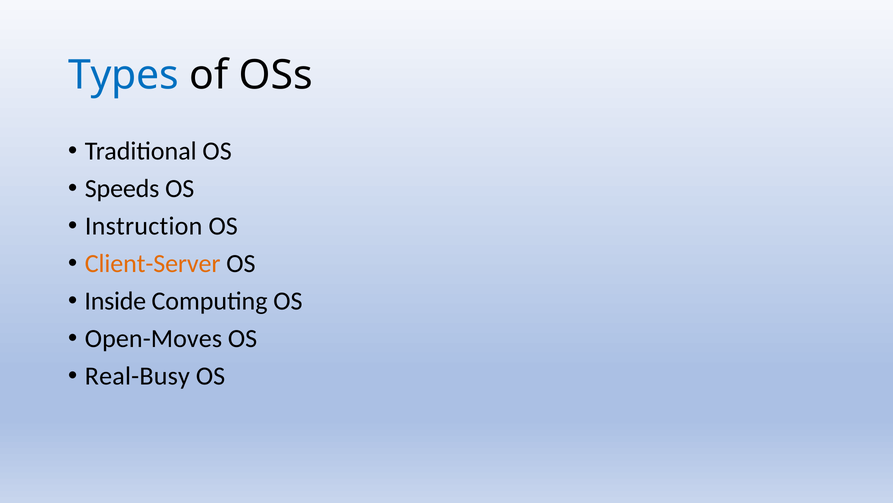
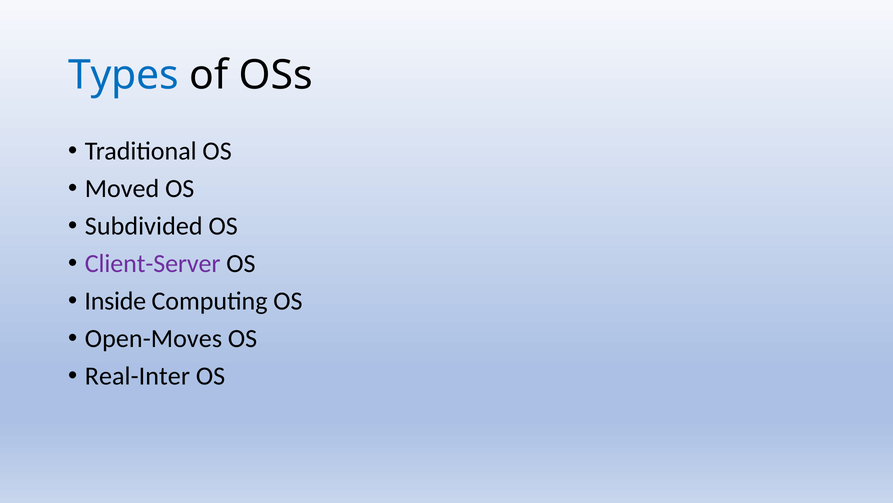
Speeds: Speeds -> Moved (122, 188)
Instruction: Instruction -> Subdivided (144, 226)
Client-Server colour: orange -> purple (153, 263)
Real-Busy: Real-Busy -> Real-Inter (137, 376)
